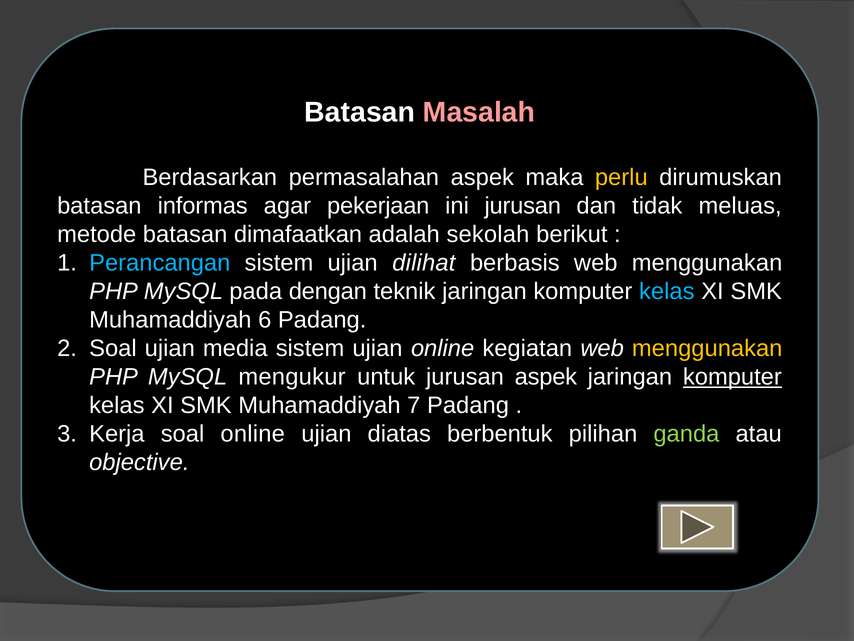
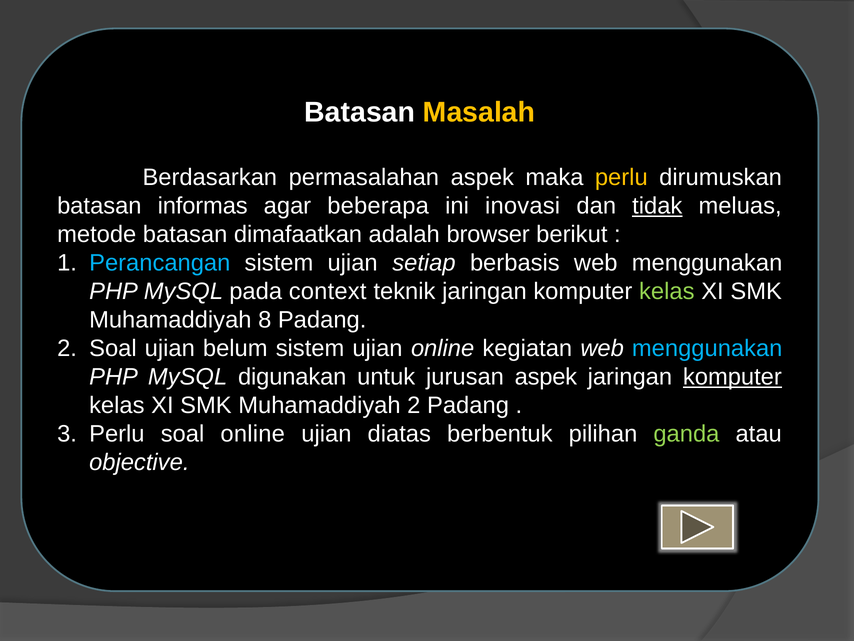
Masalah colour: pink -> yellow (479, 112)
pekerjaan: pekerjaan -> beberapa (378, 206)
ini jurusan: jurusan -> inovasi (523, 206)
tidak underline: none -> present (657, 206)
sekolah: sekolah -> browser (488, 234)
dilihat: dilihat -> setiap (424, 263)
dengan: dengan -> context (328, 291)
kelas colour: light blue -> light green (667, 291)
6: 6 -> 8 (265, 320)
media: media -> belum (235, 348)
menggunakan colour: yellow -> light blue (707, 348)
mengukur: mengukur -> digunakan (292, 377)
Muhamaddiyah 7: 7 -> 2 (414, 405)
Kerja: Kerja -> Perlu (117, 434)
